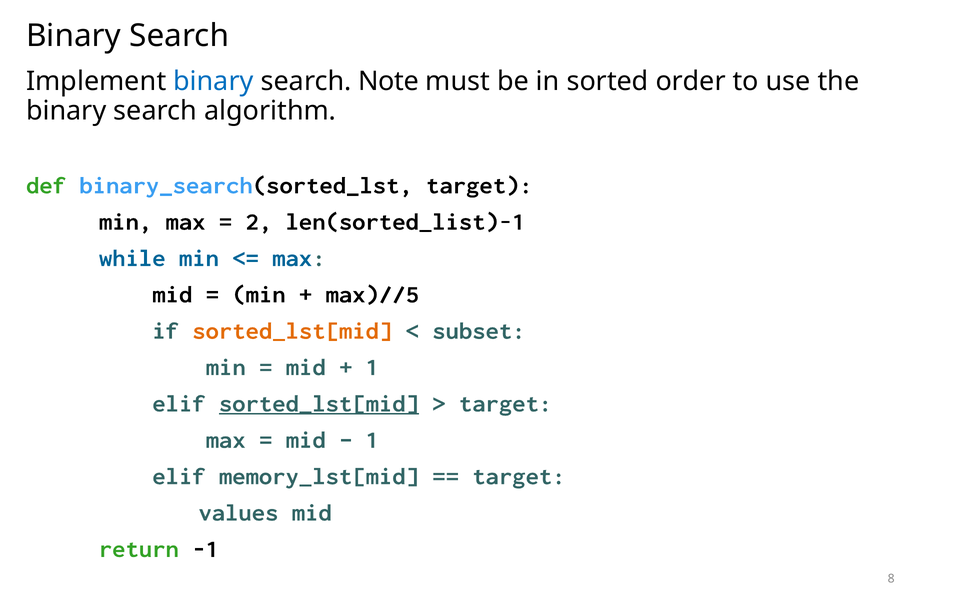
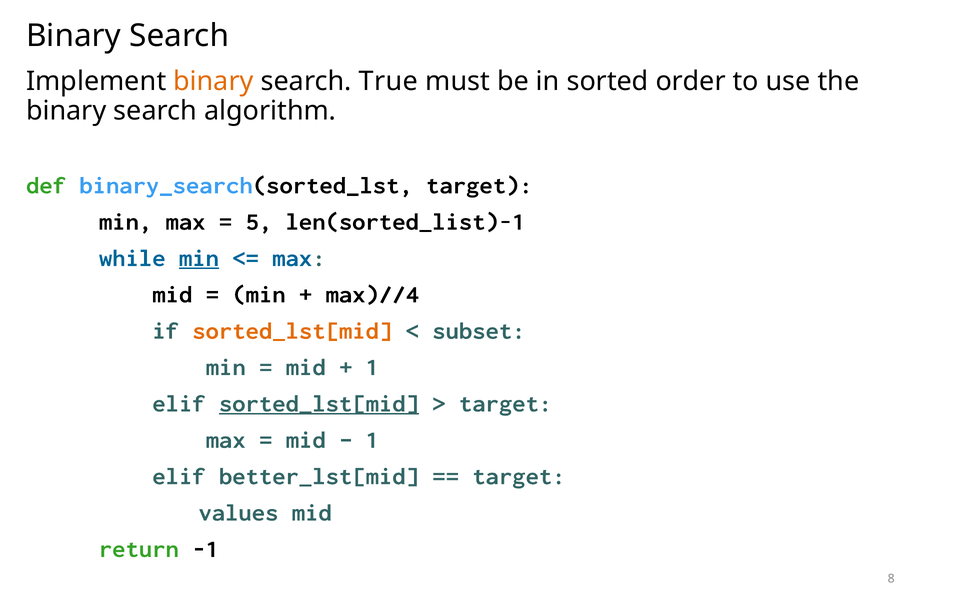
binary colour: blue -> orange (213, 81)
Note: Note -> True (388, 81)
2: 2 -> 5 (259, 222)
min underline: none -> present (199, 258)
max)//5: max)//5 -> max)//4 (372, 294)
memory_lst[mid: memory_lst[mid -> better_lst[mid (319, 476)
